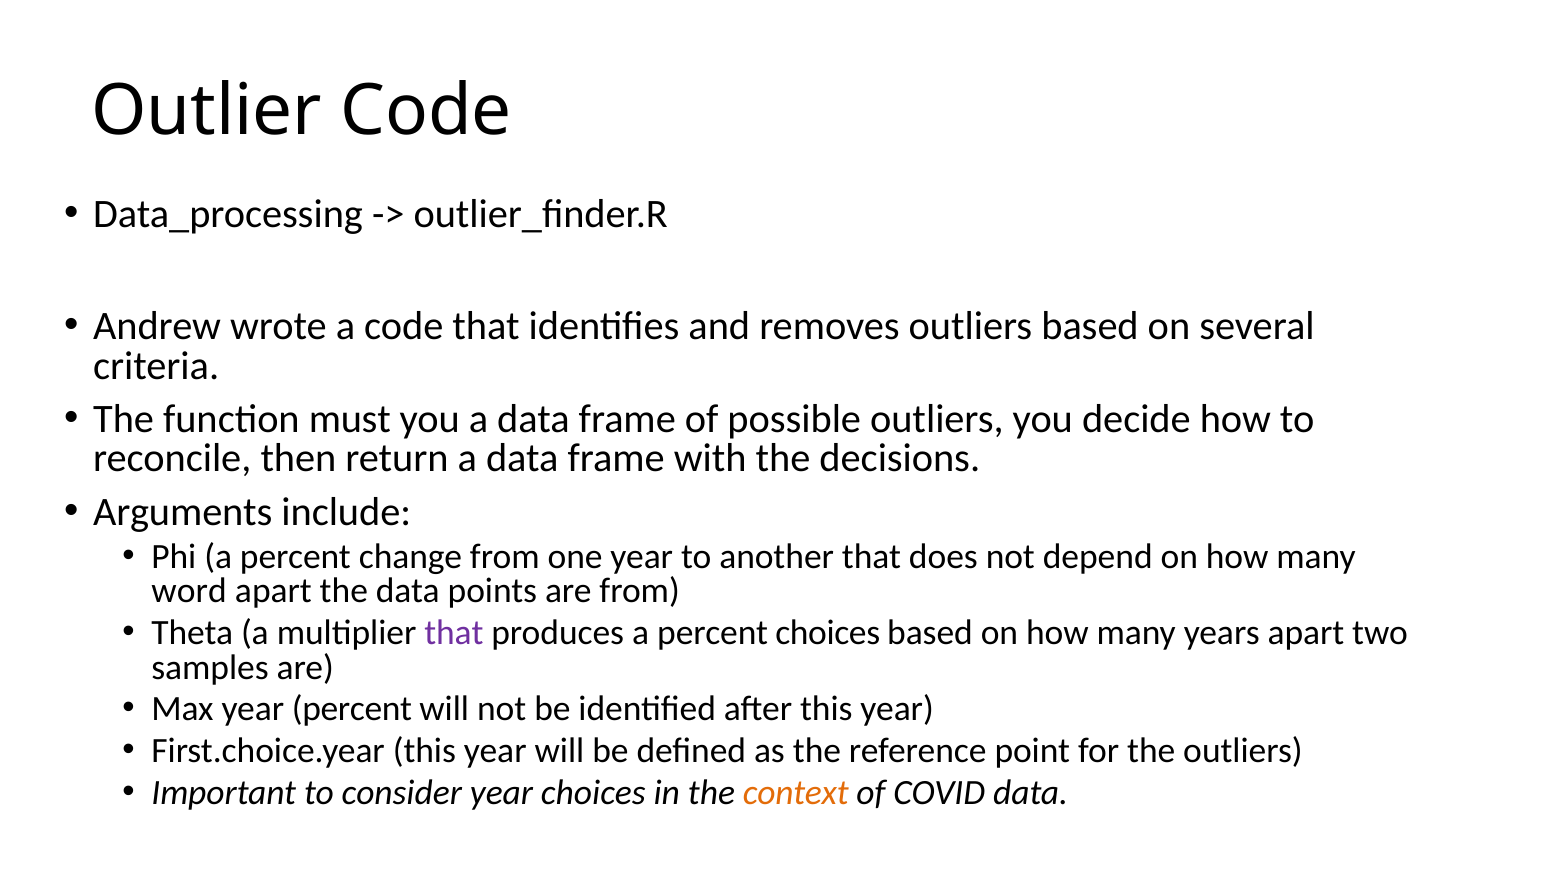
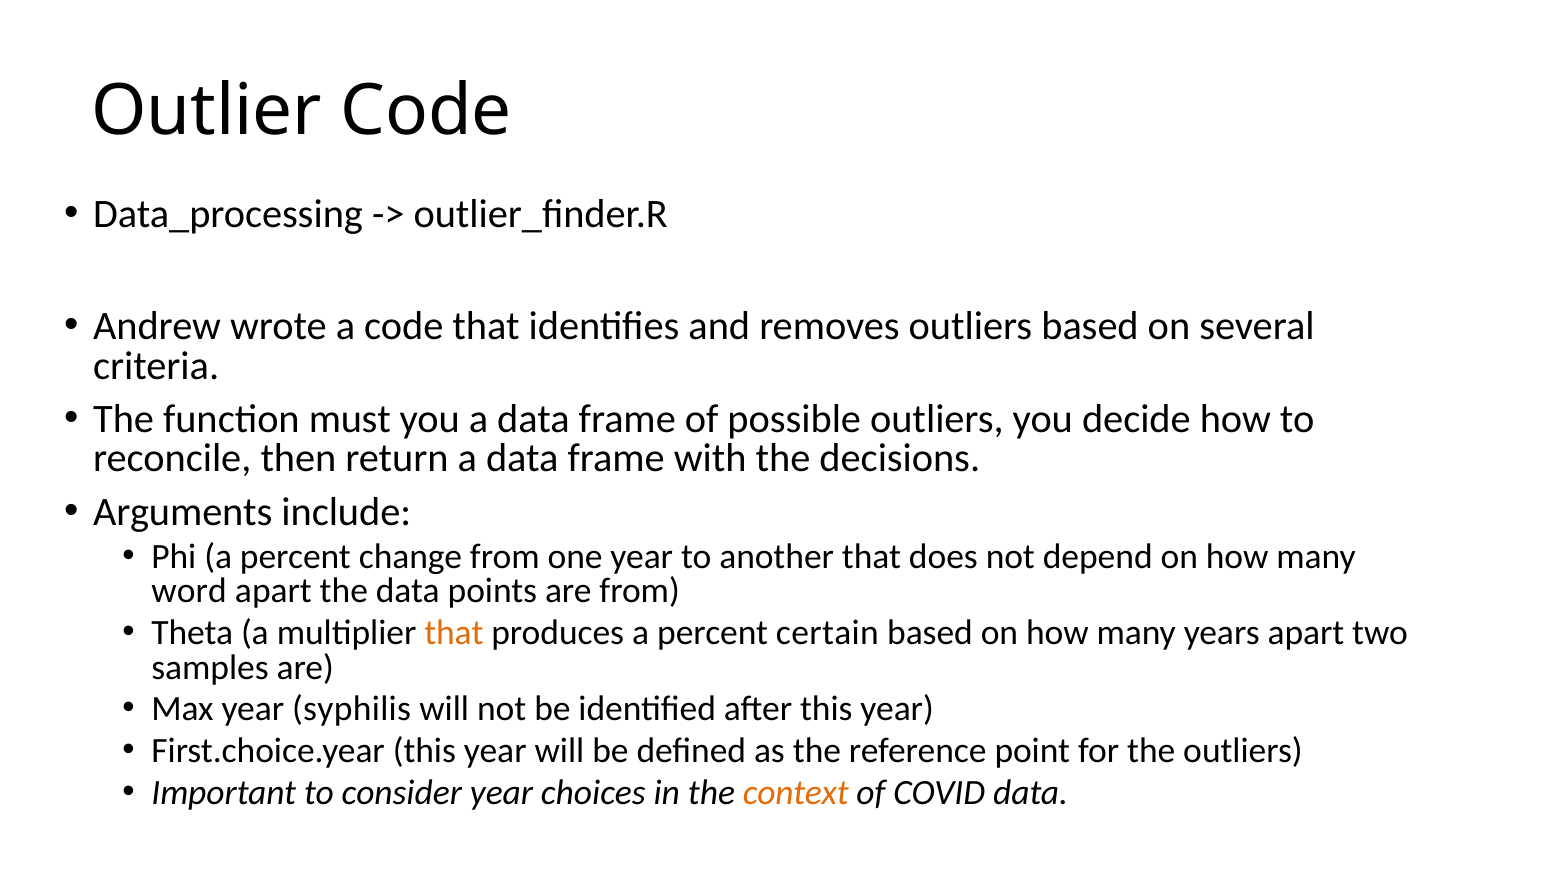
that colour: purple -> orange (454, 633)
percent choices: choices -> certain (827, 633)
year percent: percent -> syphilis (352, 709)
